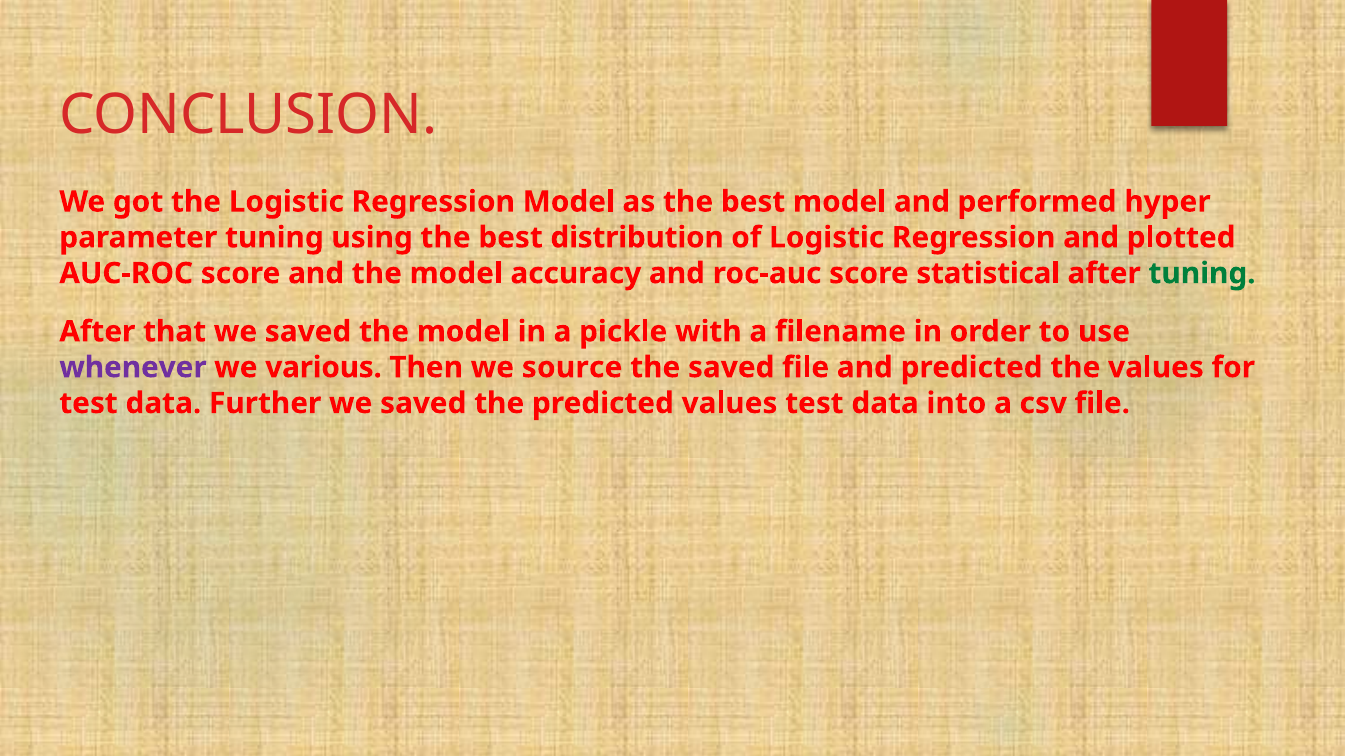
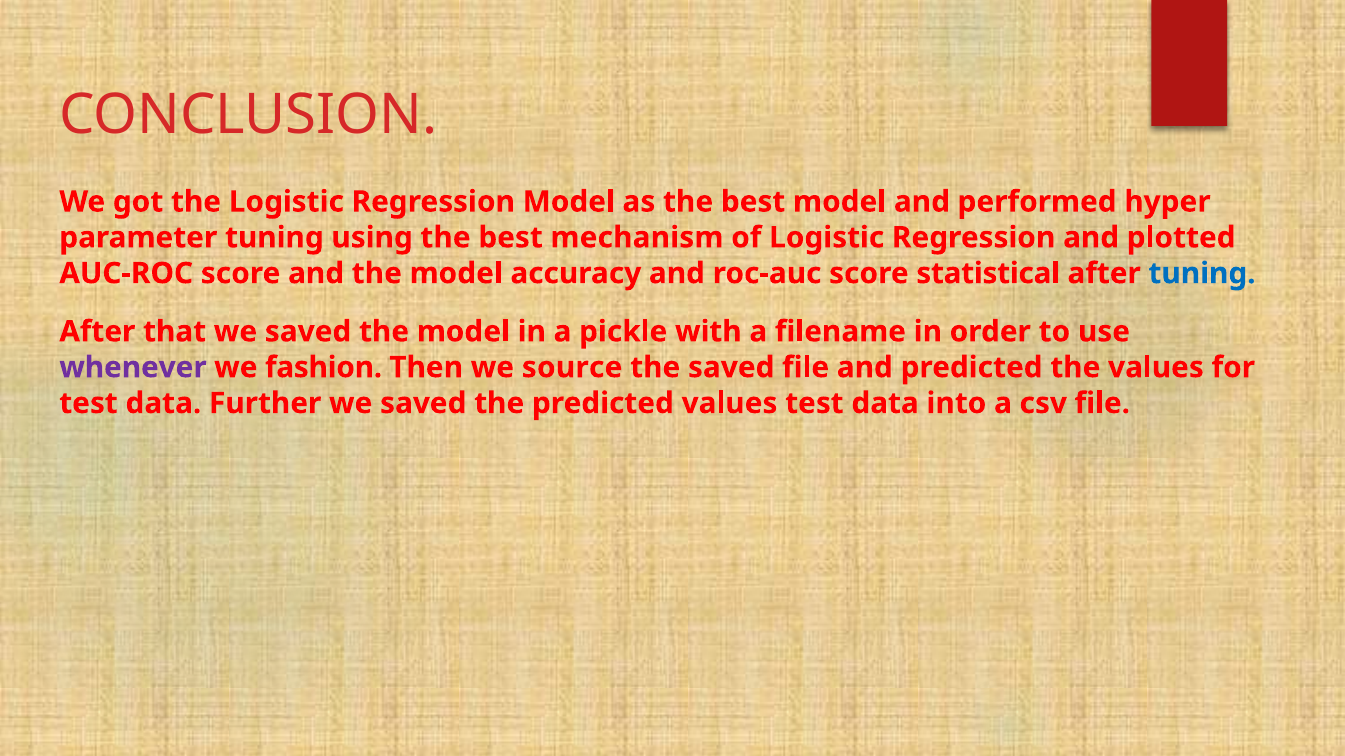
distribution: distribution -> mechanism (637, 238)
tuning colour: green -> blue (1202, 274)
various: various -> fashion (324, 368)
